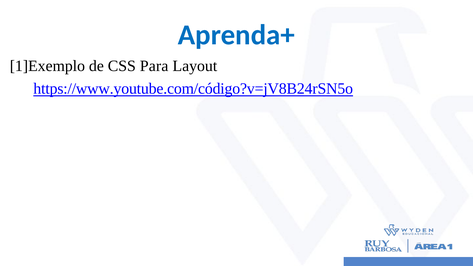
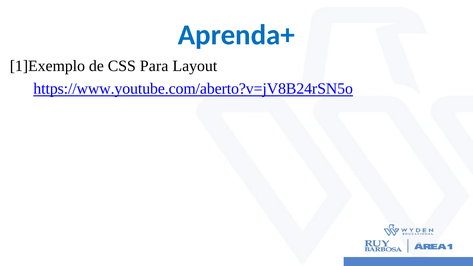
https://www.youtube.com/código?v=jV8B24rSN5o: https://www.youtube.com/código?v=jV8B24rSN5o -> https://www.youtube.com/aberto?v=jV8B24rSN5o (193, 89)
